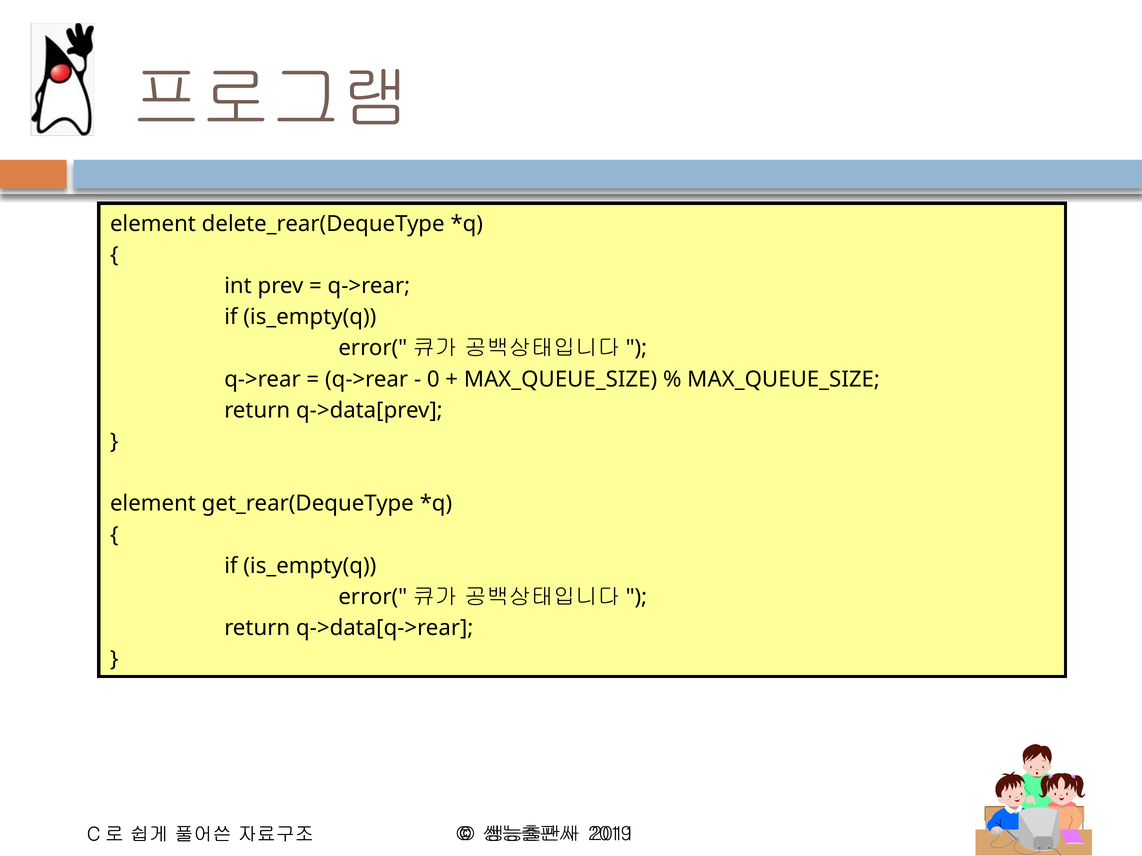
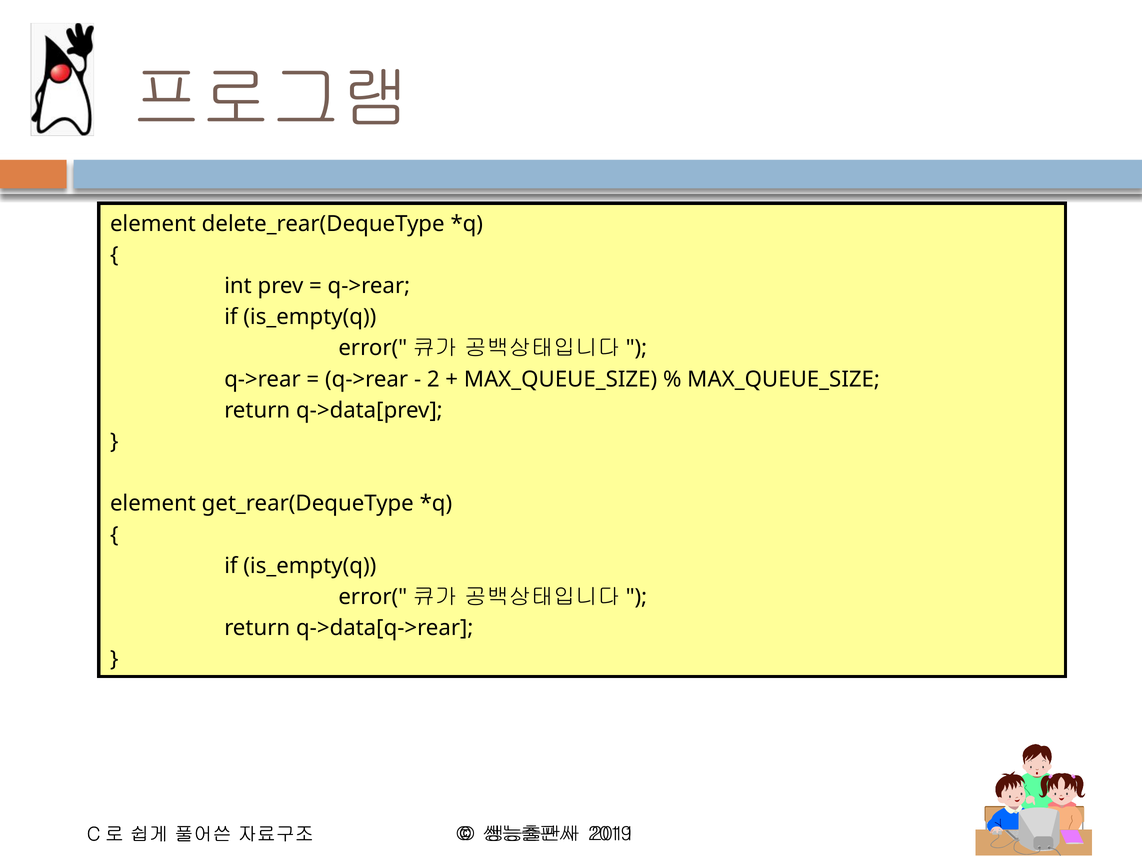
0: 0 -> 2 (433, 379)
